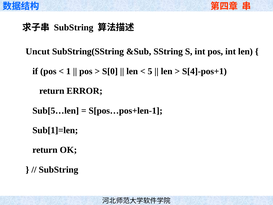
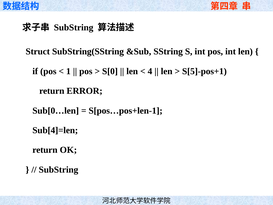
Uncut: Uncut -> Struct (38, 52)
5: 5 -> 4 (150, 71)
S[4]-pos+1: S[4]-pos+1 -> S[5]-pos+1 (204, 71)
Sub[5…len: Sub[5…len -> Sub[0…len (56, 110)
Sub[1]=len: Sub[1]=len -> Sub[4]=len (55, 130)
